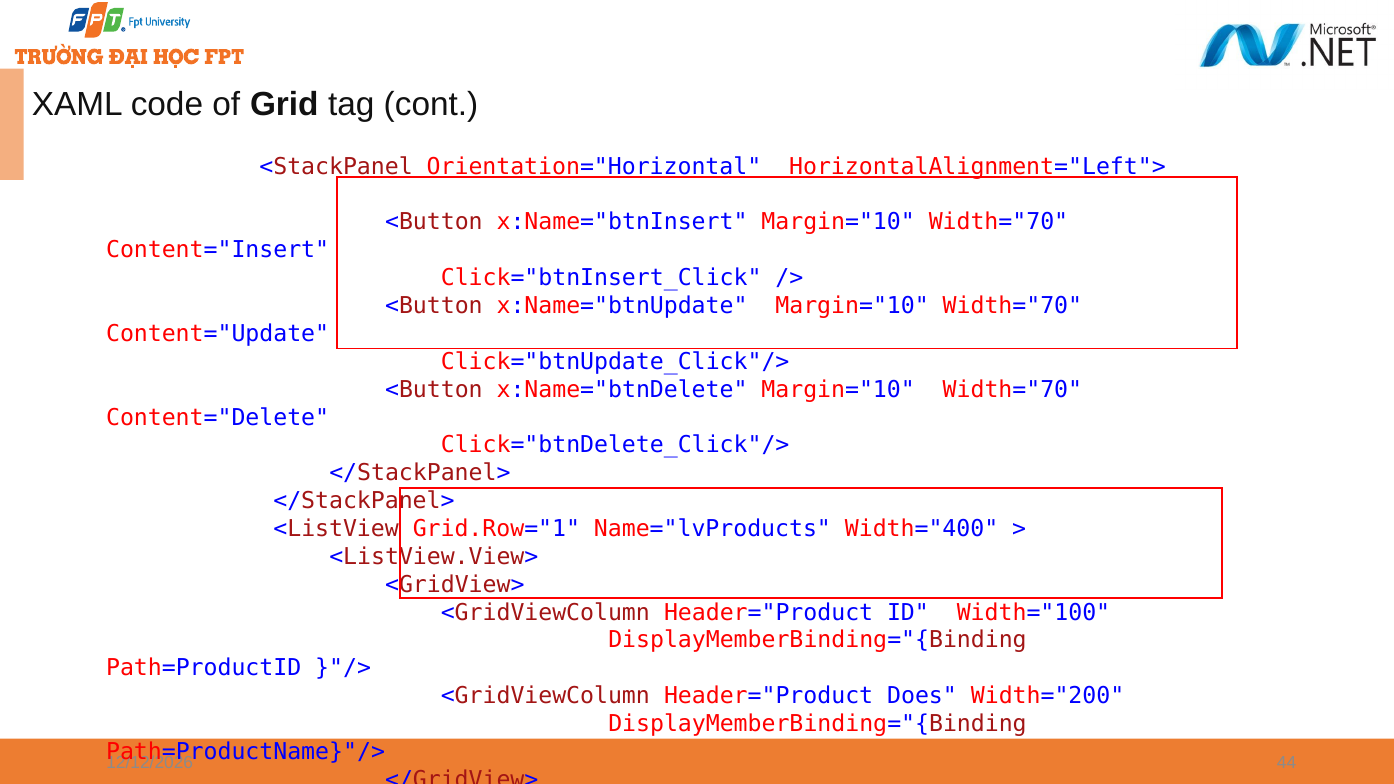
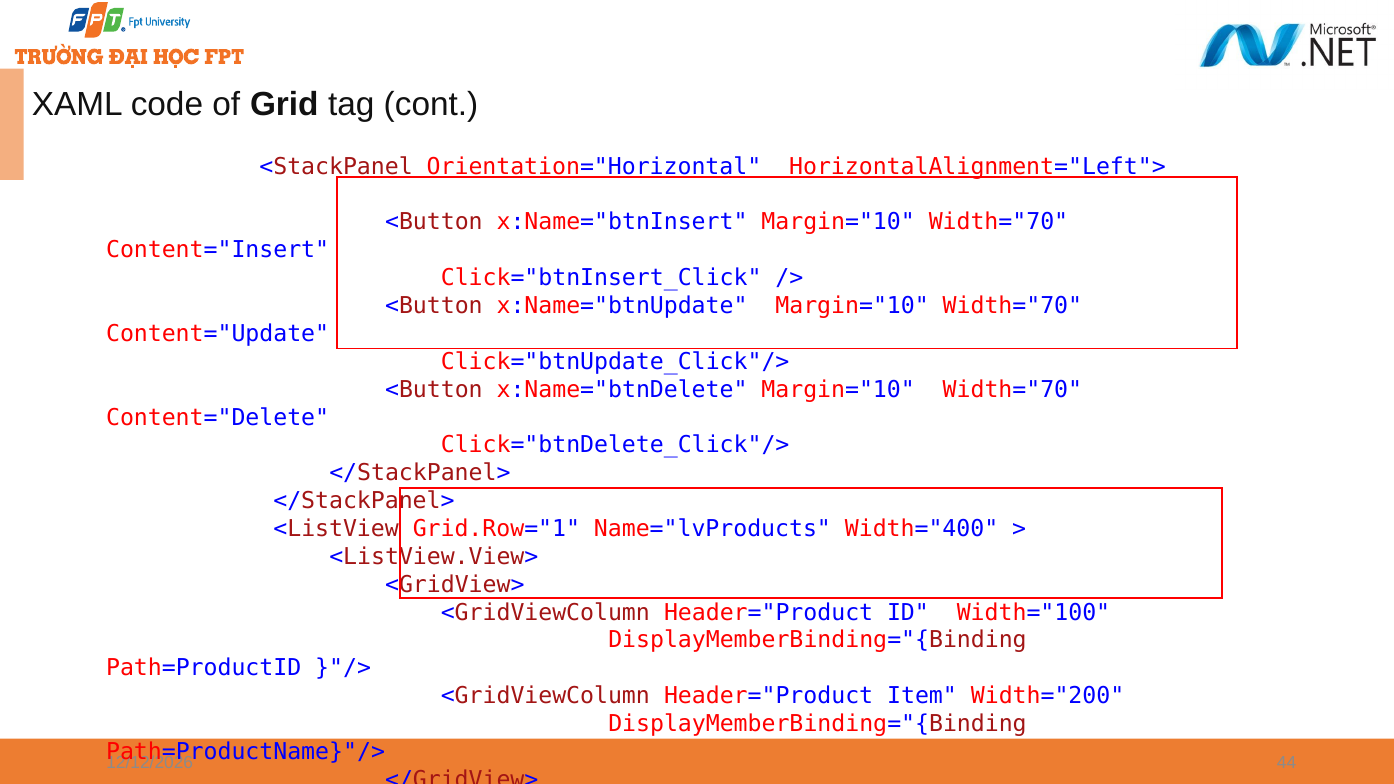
Does: Does -> Item (922, 696)
